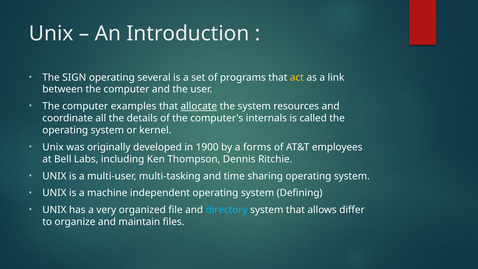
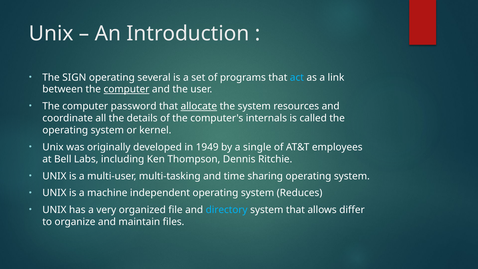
act colour: yellow -> light blue (297, 77)
computer underline: none -> present (126, 89)
examples: examples -> password (134, 106)
1900: 1900 -> 1949 (207, 147)
forms: forms -> single (257, 147)
Defining: Defining -> Reduces (300, 193)
